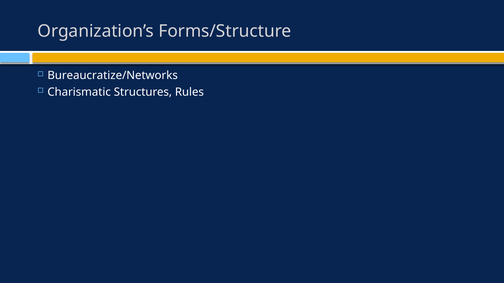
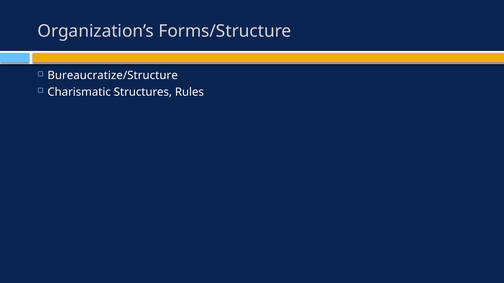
Bureaucratize/Networks: Bureaucratize/Networks -> Bureaucratize/Structure (113, 76)
